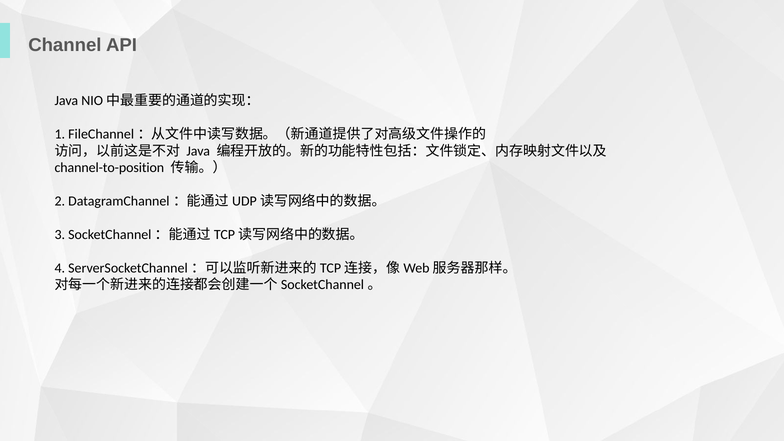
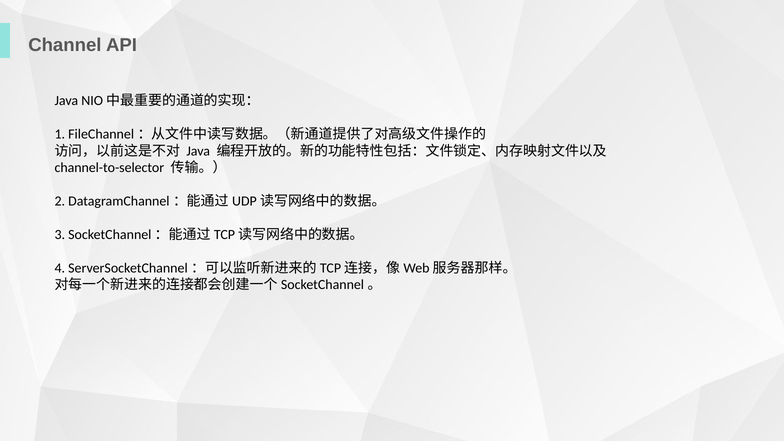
channel-to-position: channel-to-position -> channel-to-selector (109, 168)
